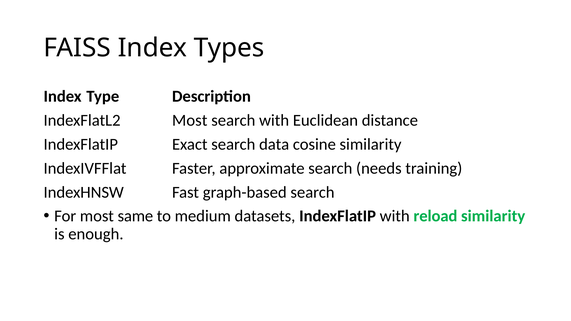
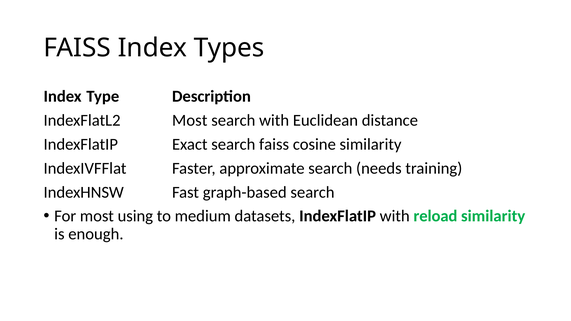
search data: data -> faiss (274, 144)
same: same -> using (135, 216)
